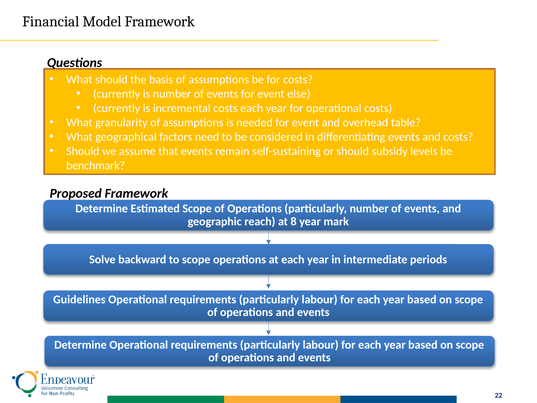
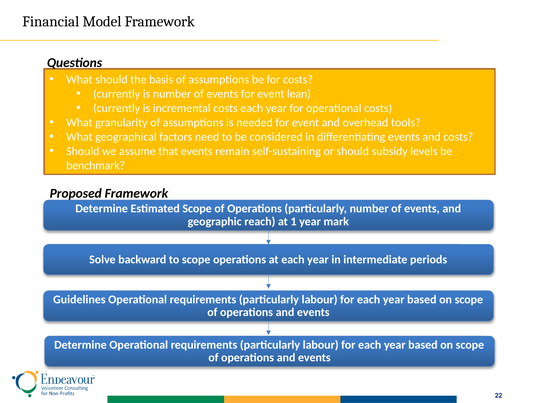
else: else -> lean (299, 94)
table: table -> tools (406, 122)
8: 8 -> 1 (294, 221)
